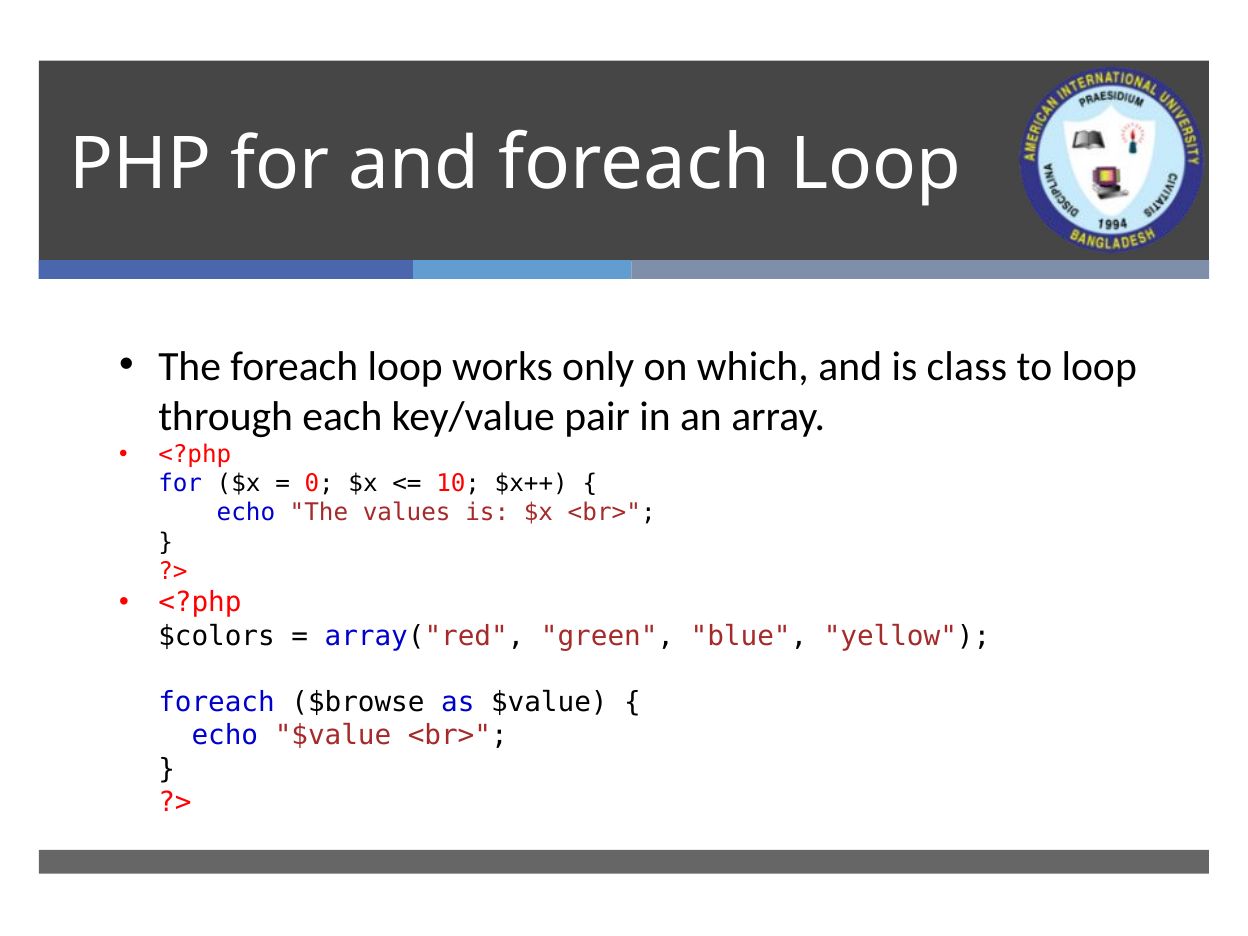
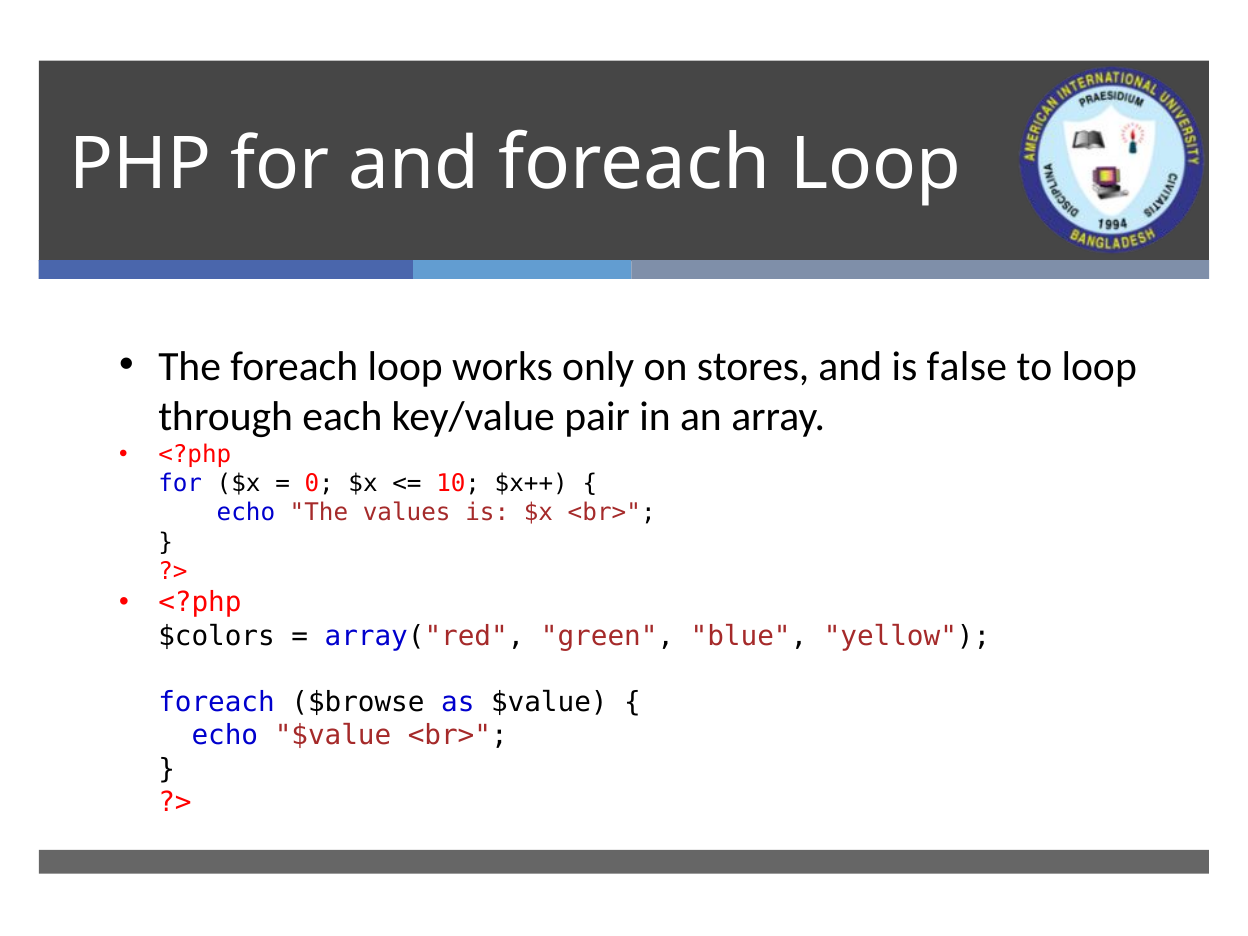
which: which -> stores (753, 366)
class: class -> false (967, 366)
